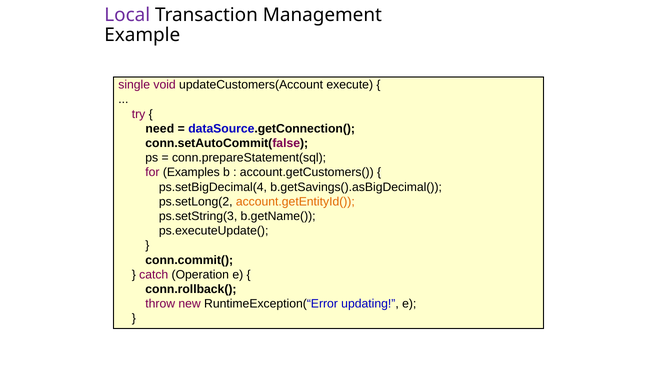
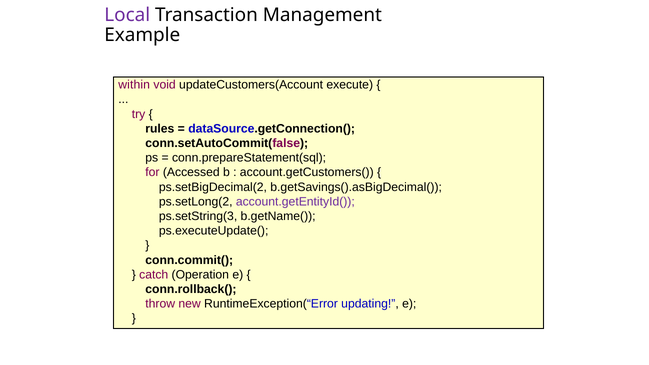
single: single -> within (134, 85)
need: need -> rules (160, 129)
Examples: Examples -> Accessed (191, 172)
ps.setBigDecimal(4: ps.setBigDecimal(4 -> ps.setBigDecimal(2 (213, 187)
account.getEntityId( colour: orange -> purple (295, 202)
